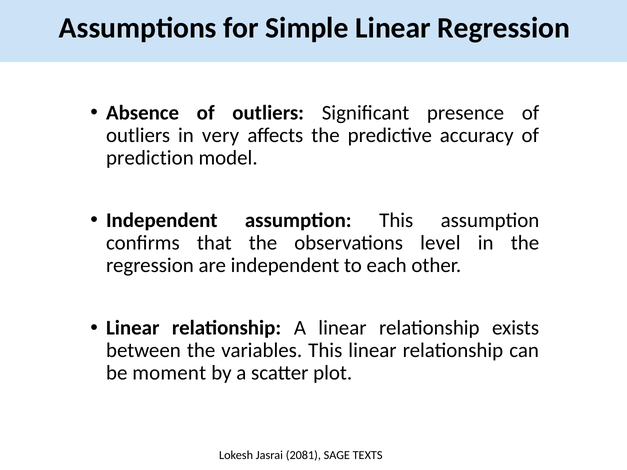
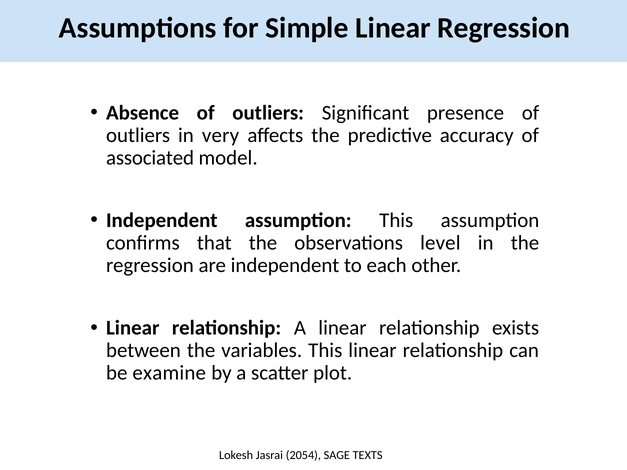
prediction: prediction -> associated (150, 158)
moment: moment -> examine (169, 373)
2081: 2081 -> 2054 (303, 456)
